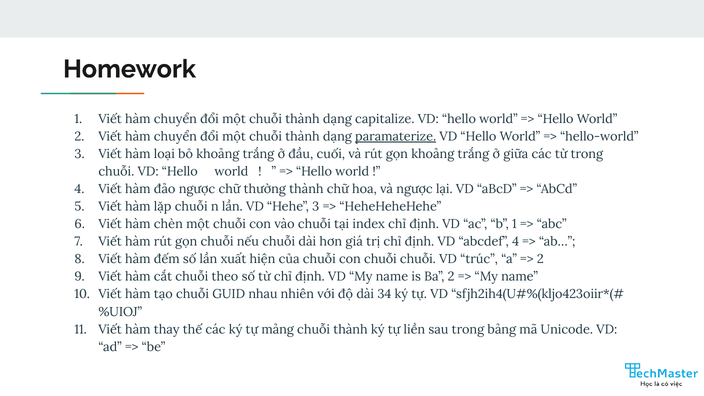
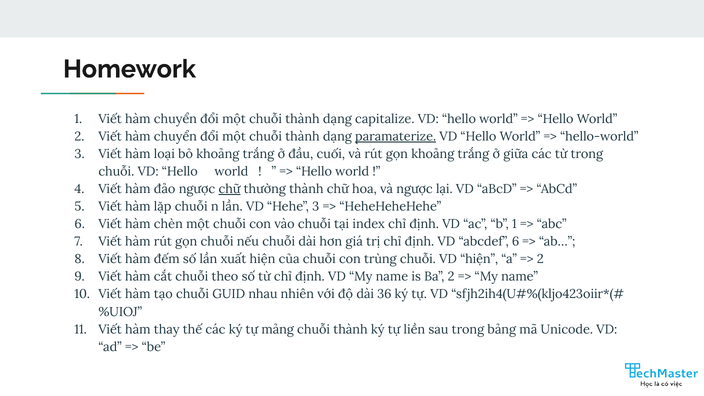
chữ underline: none -> present (229, 189)
abcdef 4: 4 -> 6 (516, 242)
con chuỗi: chuỗi -> trùng (380, 259)
VD trúc: trúc -> hiện (479, 259)
34: 34 -> 36 (384, 294)
